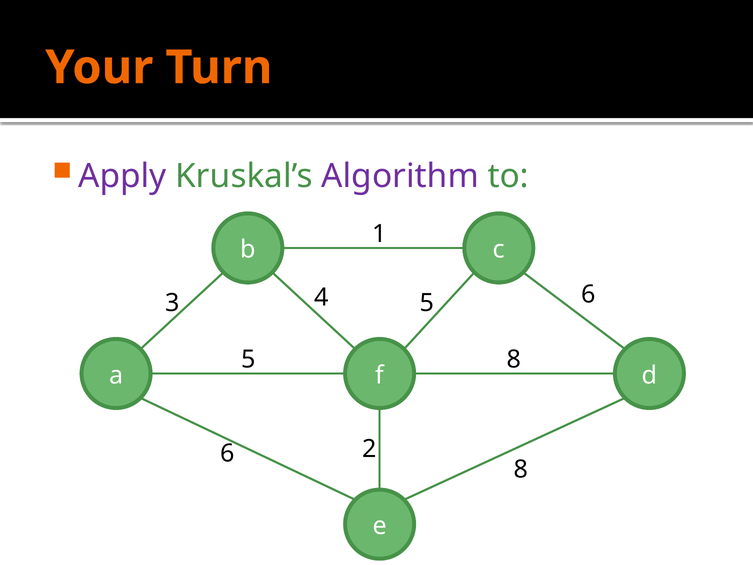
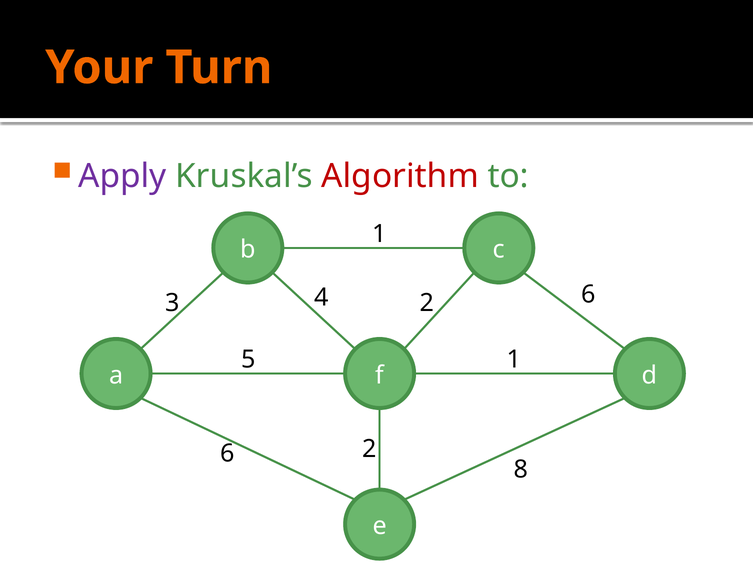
Algorithm colour: purple -> red (400, 176)
4 5: 5 -> 2 (427, 303)
5 8: 8 -> 1 (514, 359)
